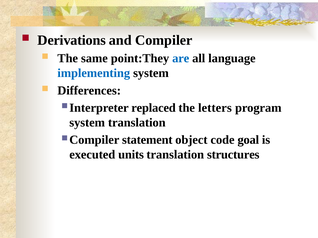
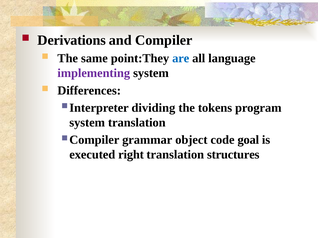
implementing colour: blue -> purple (94, 73)
replaced: replaced -> dividing (153, 108)
letters: letters -> tokens (215, 108)
statement: statement -> grammar (147, 140)
units: units -> right (131, 155)
